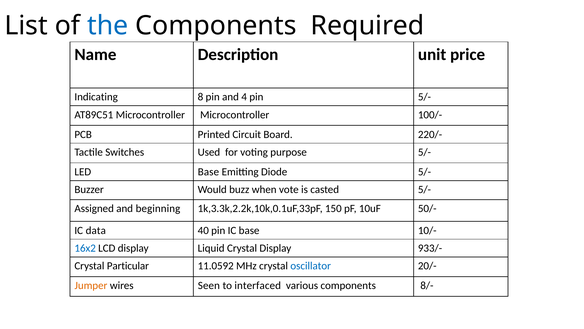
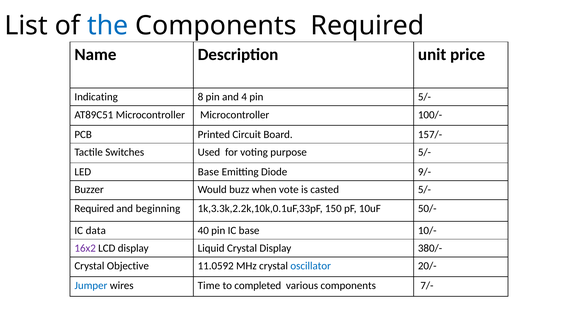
220/-: 220/- -> 157/- (430, 134)
Diode 5/-: 5/- -> 9/- (424, 172)
Assigned: Assigned -> Required (94, 208)
16x2 colour: blue -> purple (85, 248)
933/-: 933/- -> 380/- (430, 248)
Particular: Particular -> Objective (128, 266)
Jumper colour: orange -> blue (91, 285)
Seen: Seen -> Time (209, 285)
interfaced: interfaced -> completed (258, 285)
8/-: 8/- -> 7/- (427, 285)
